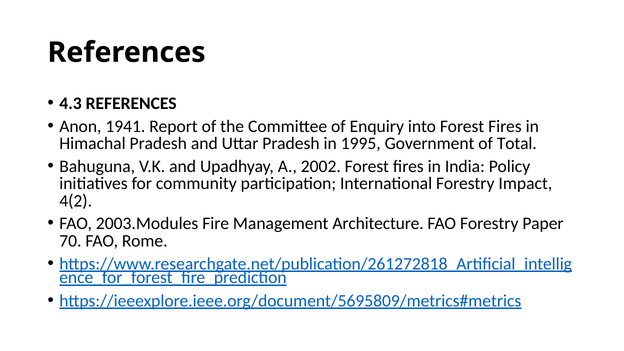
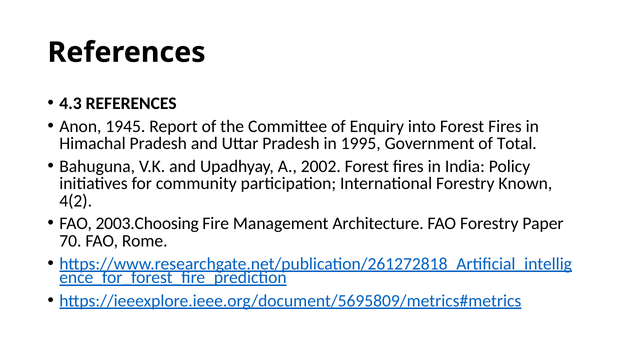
1941: 1941 -> 1945 (125, 127)
Impact: Impact -> Known (525, 184)
2003.Modules: 2003.Modules -> 2003.Choosing (147, 224)
